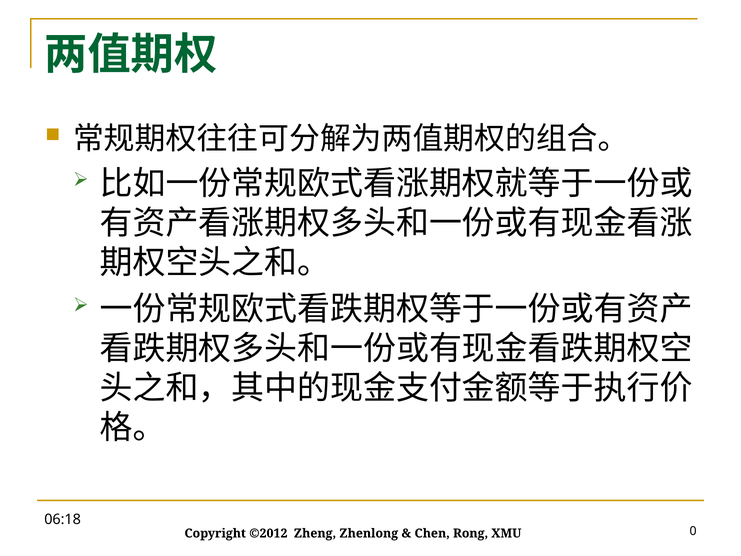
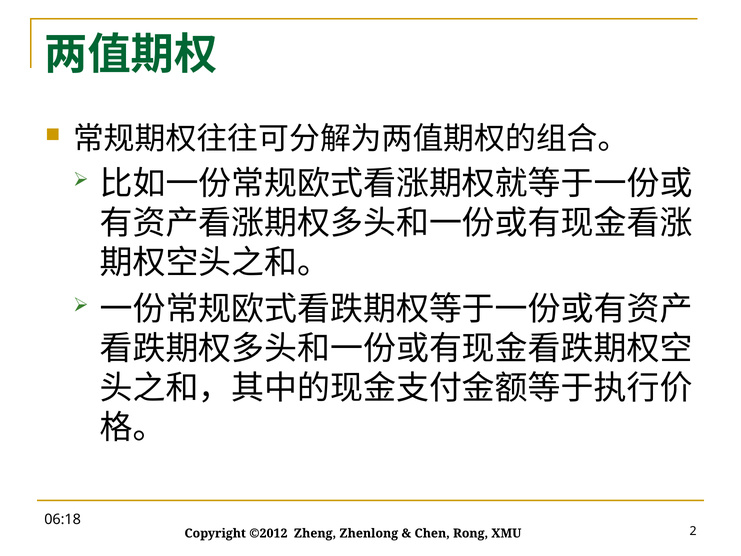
0: 0 -> 2 (693, 531)
